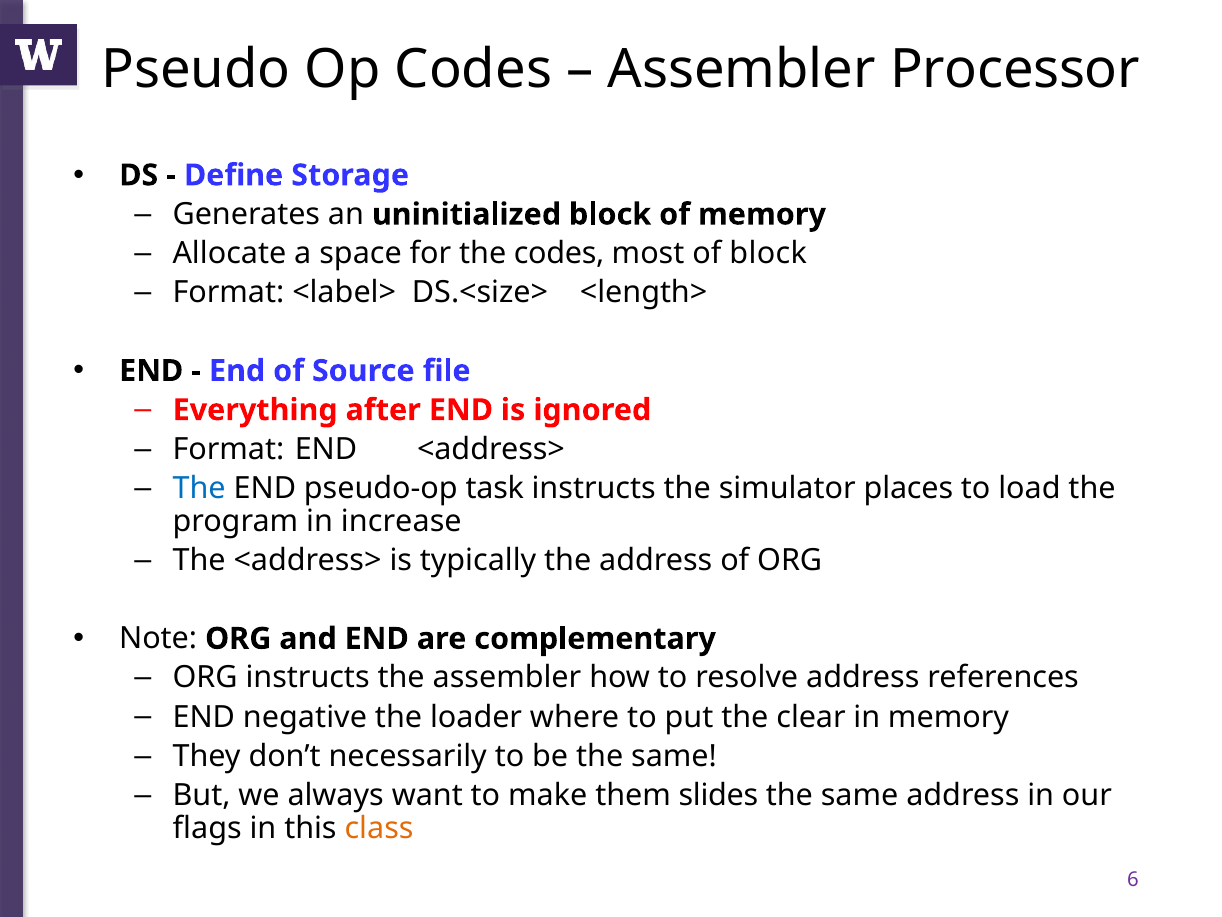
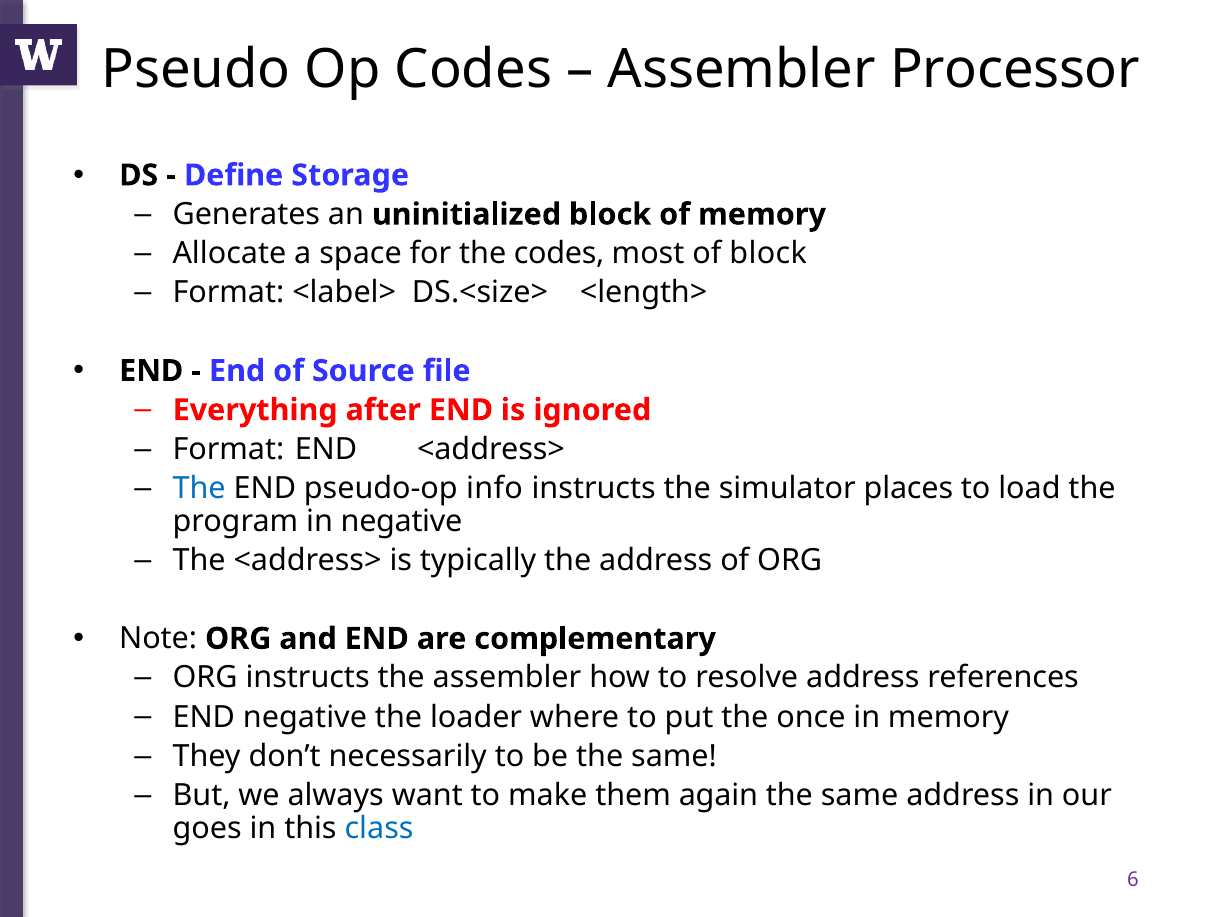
task: task -> info (495, 488)
in increase: increase -> negative (401, 521)
clear: clear -> once (811, 717)
slides: slides -> again (718, 795)
flags: flags -> goes (207, 828)
class colour: orange -> blue (379, 828)
